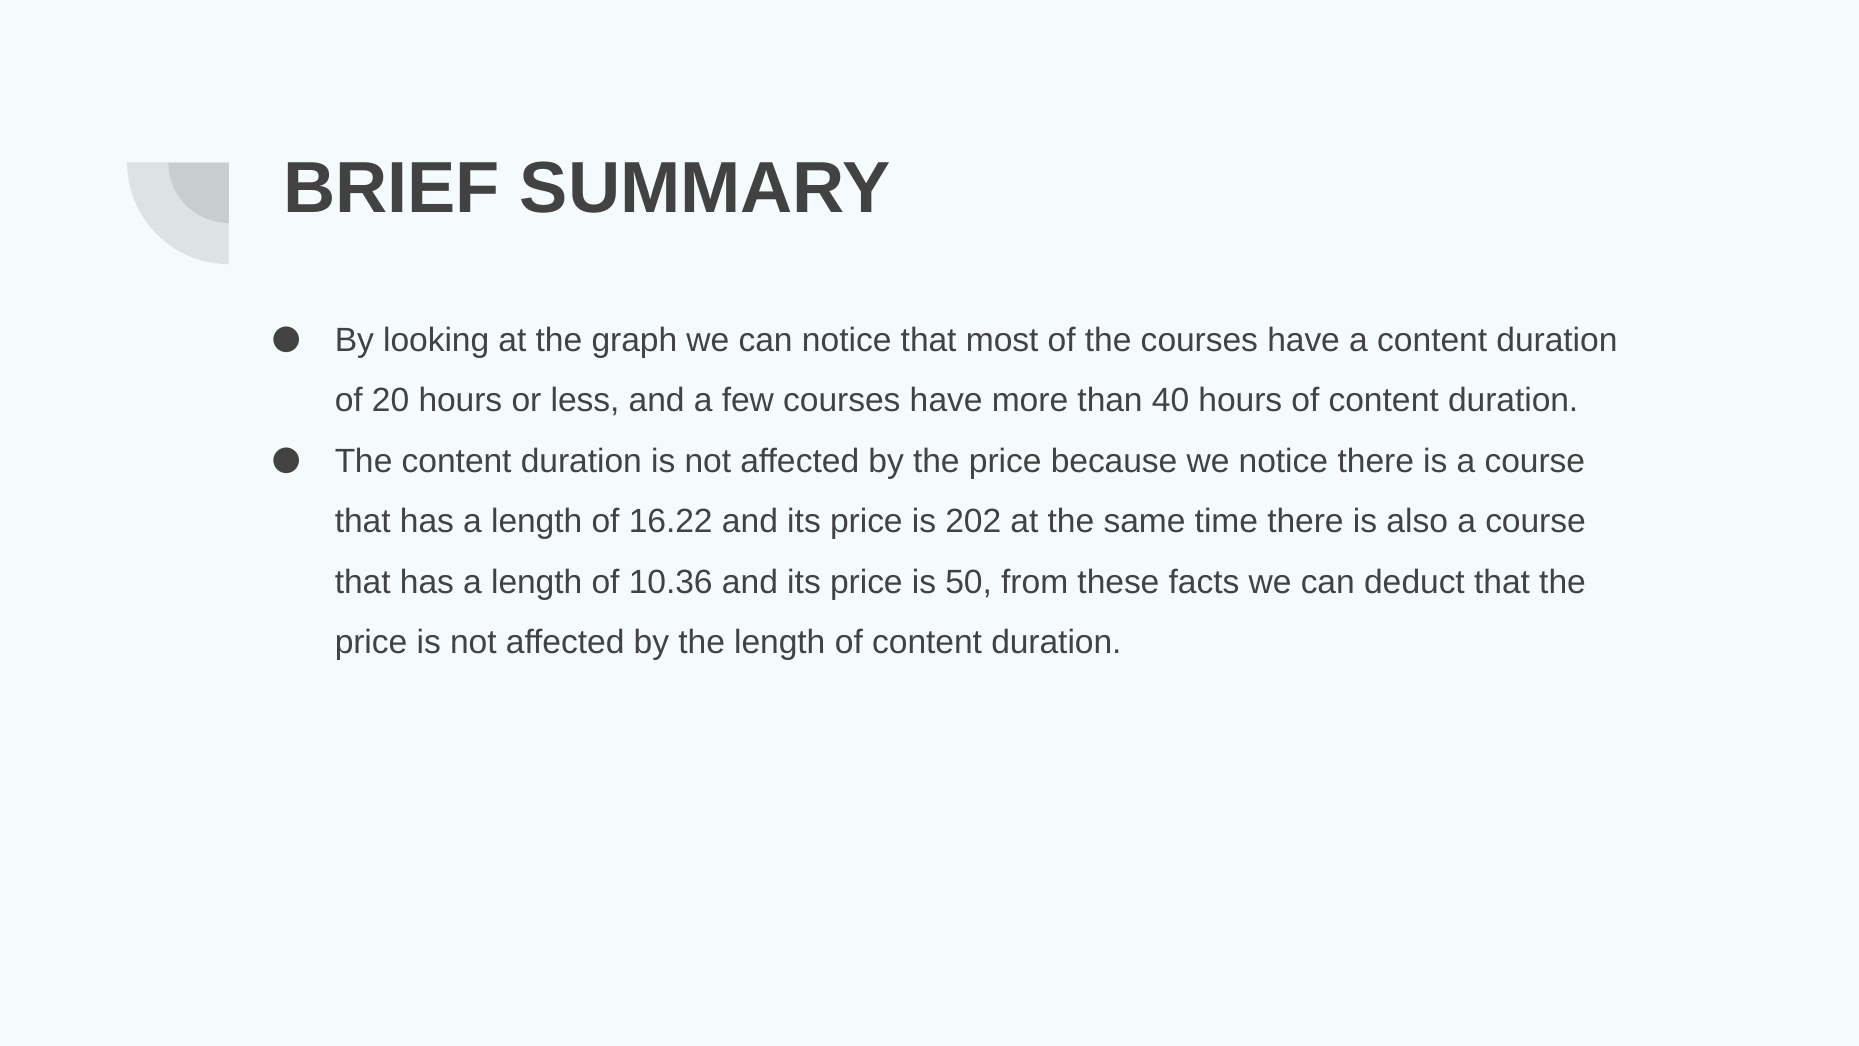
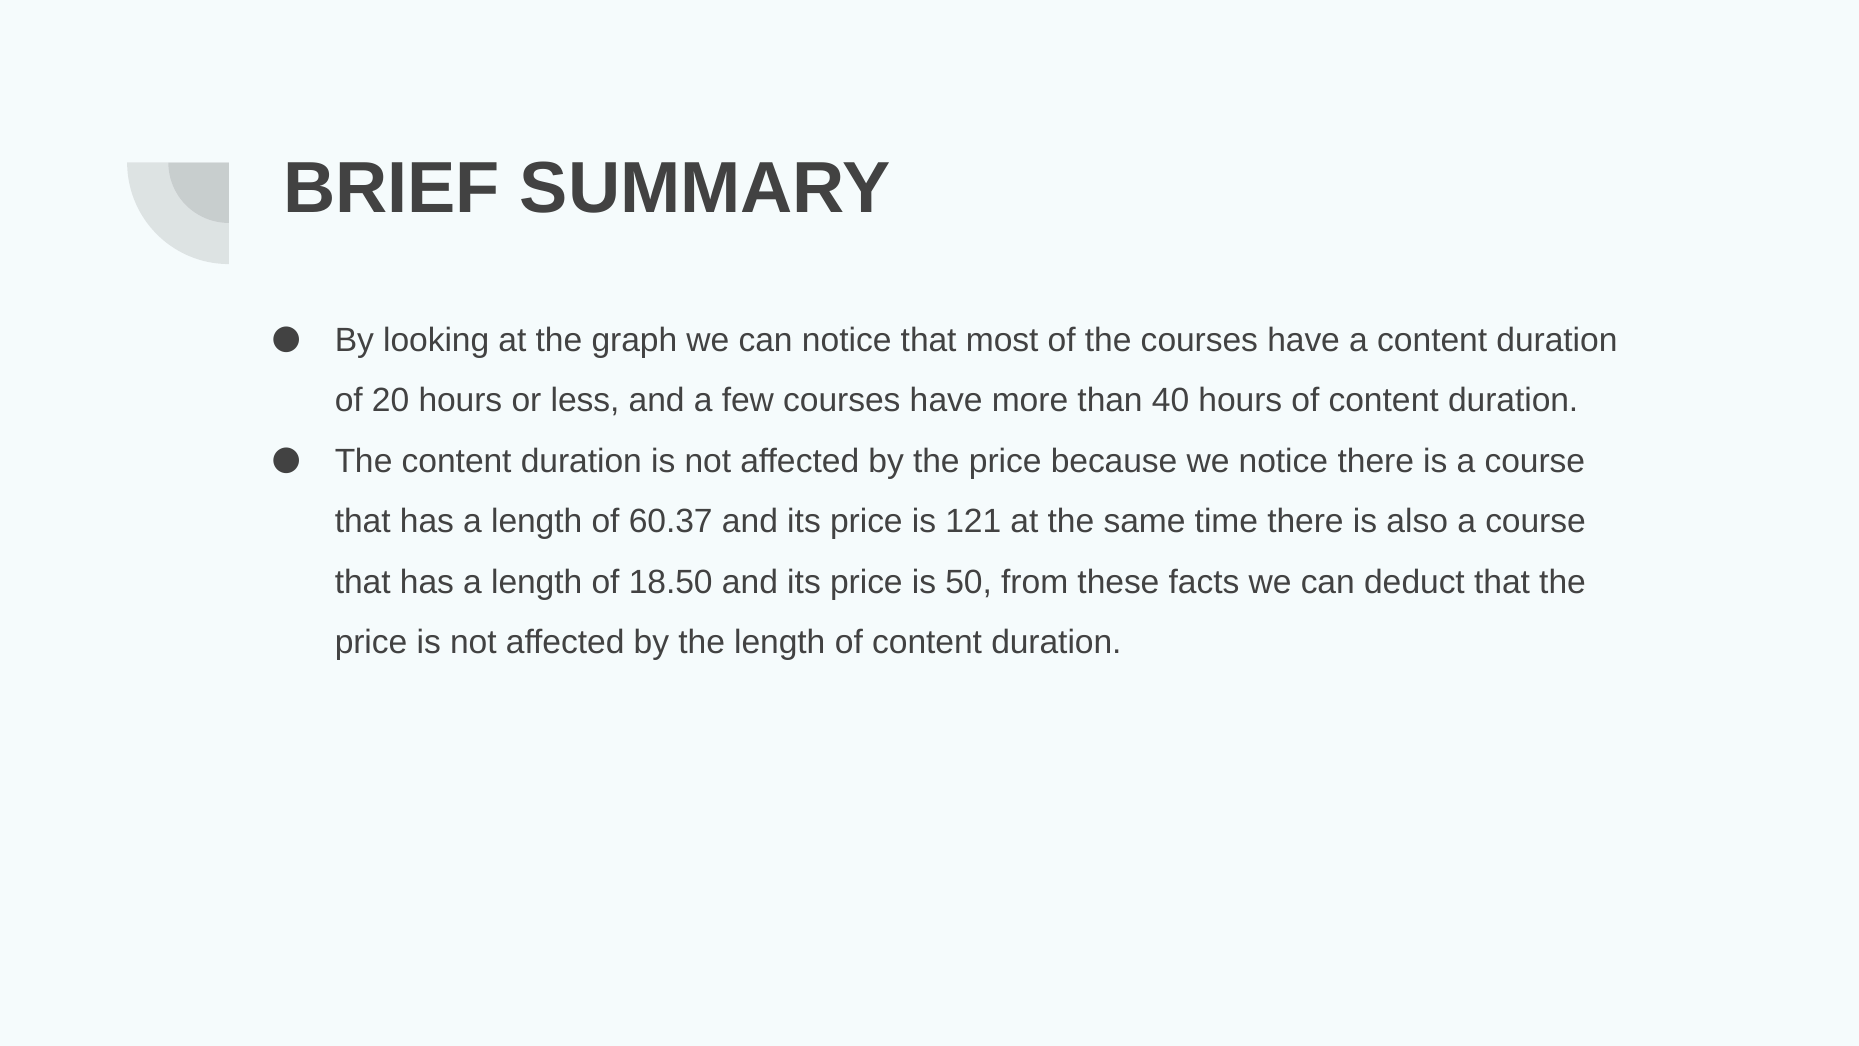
16.22: 16.22 -> 60.37 (671, 521)
202: 202 -> 121 (973, 521)
10.36: 10.36 -> 18.50 (671, 582)
